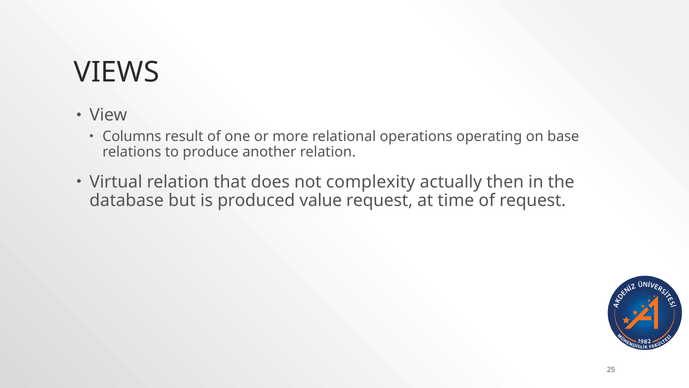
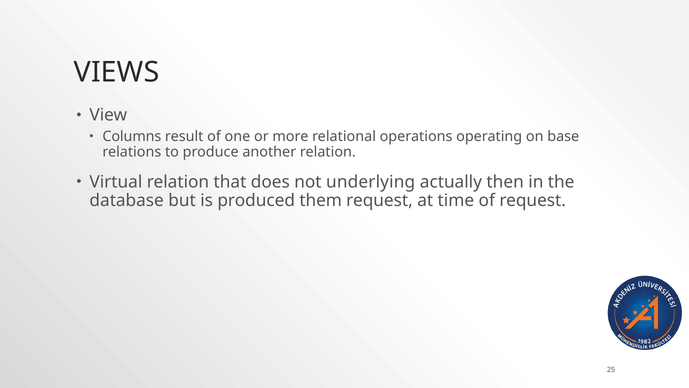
complexity: complexity -> underlying (371, 182)
value: value -> them (321, 201)
